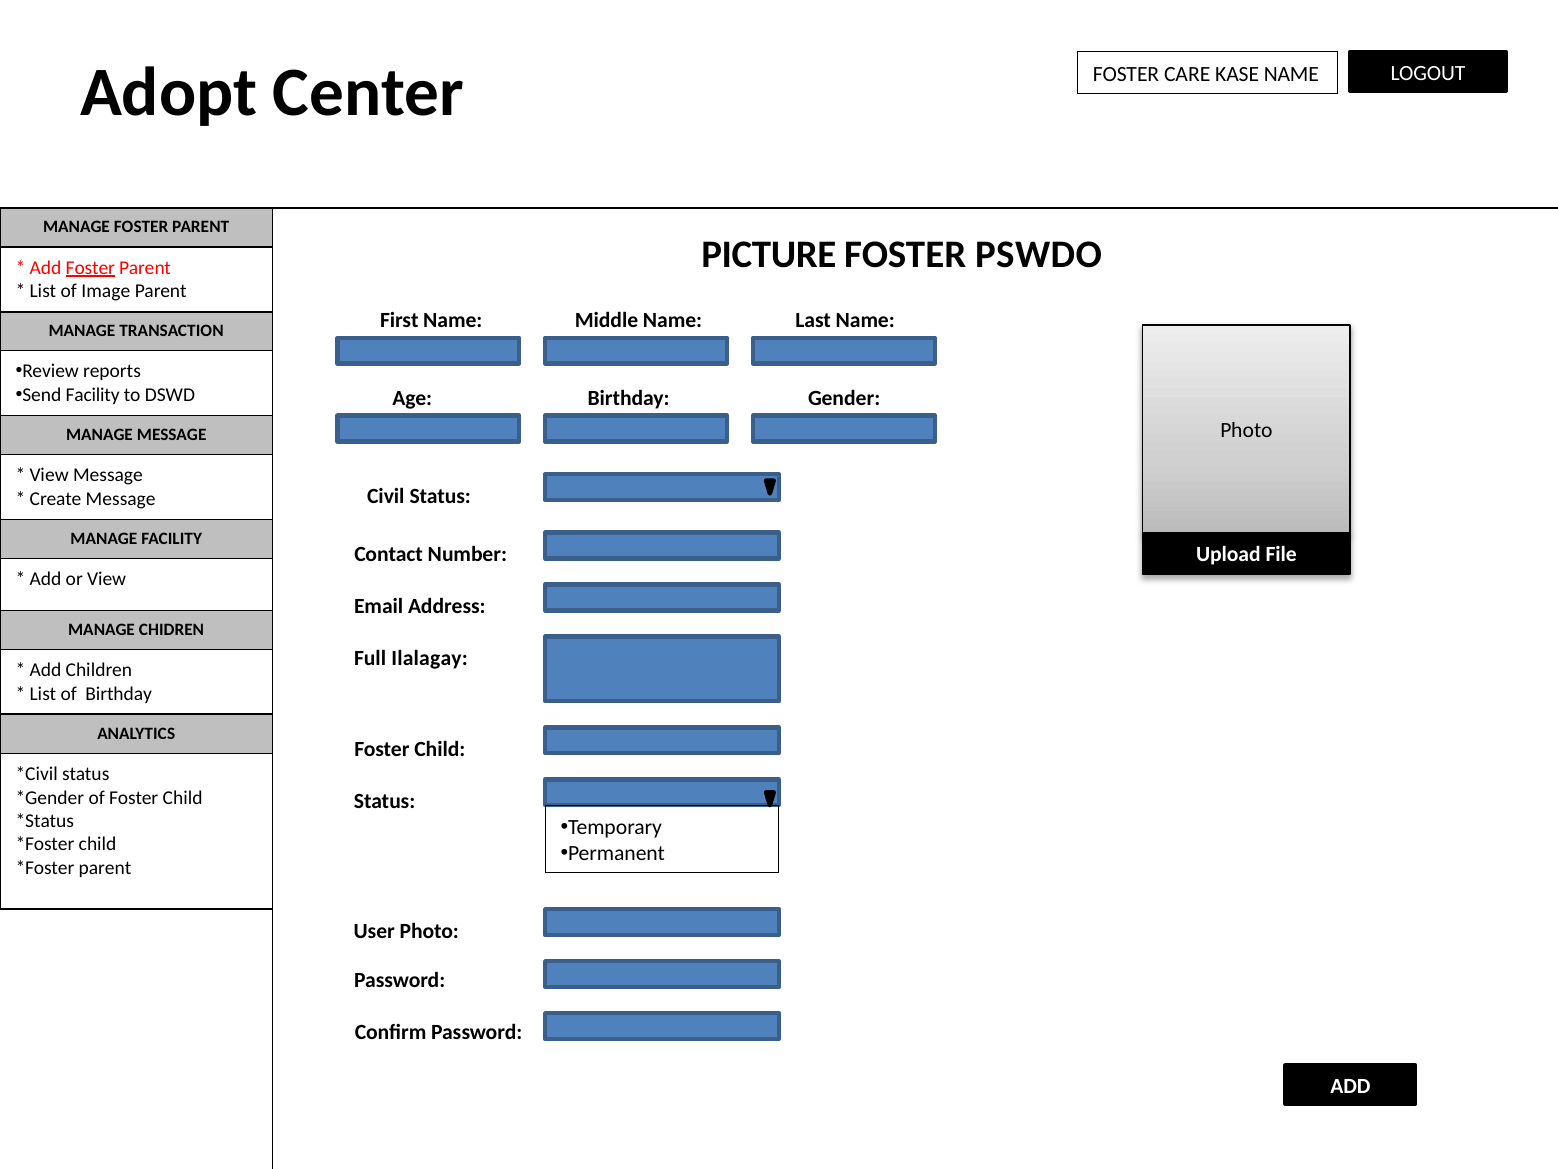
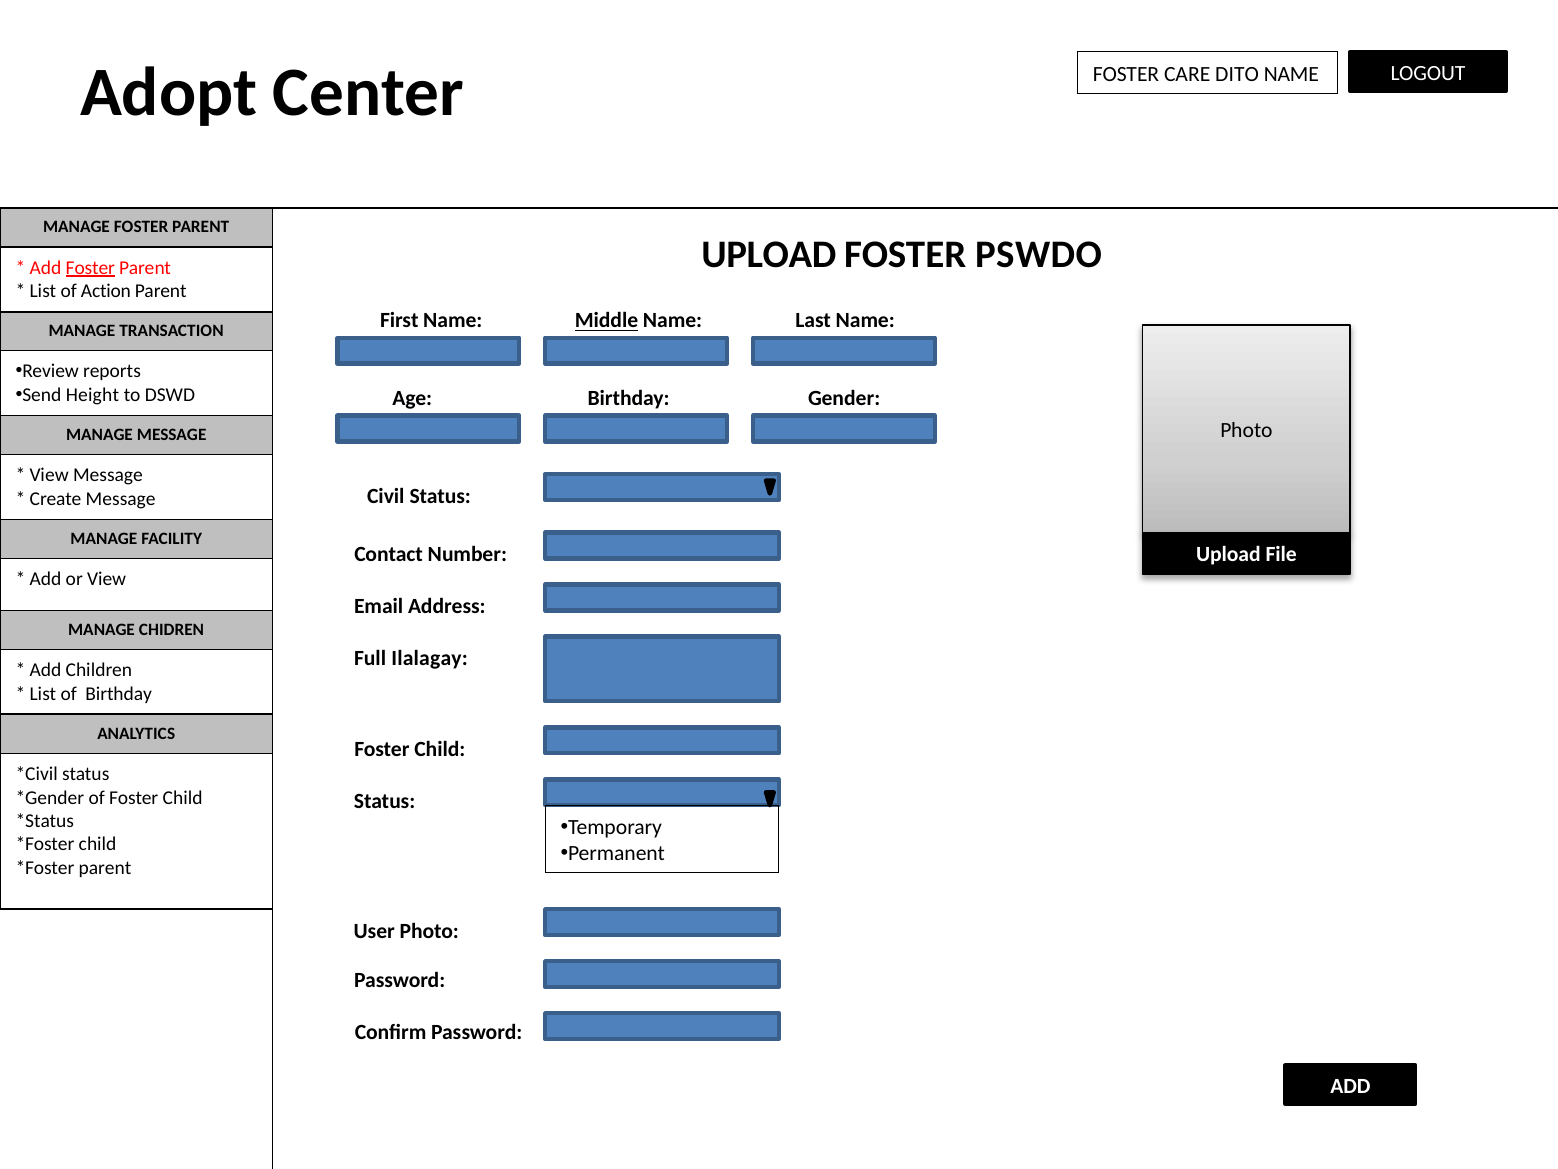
KASE: KASE -> DITO (1237, 74)
PICTURE: PICTURE -> UPLOAD (769, 254)
Image: Image -> Action (106, 291)
Middle underline: none -> present (606, 321)
Send Facility: Facility -> Height (92, 395)
